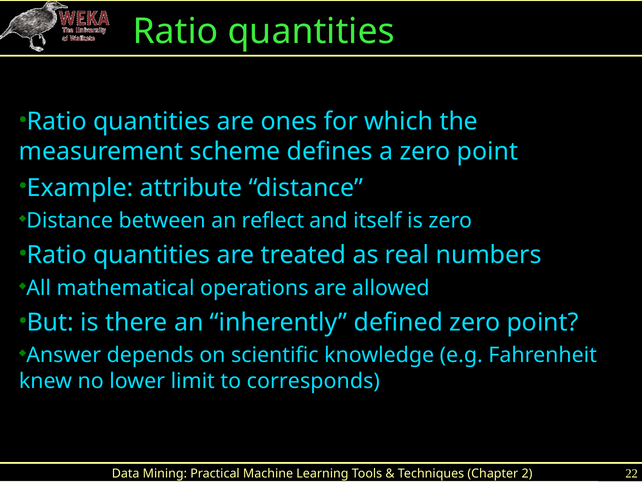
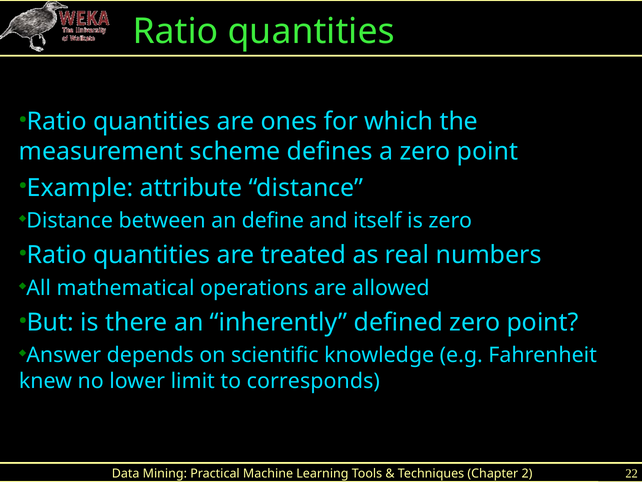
reflect: reflect -> define (273, 221)
